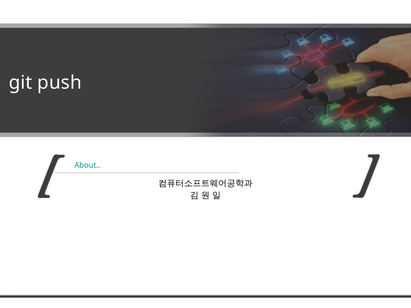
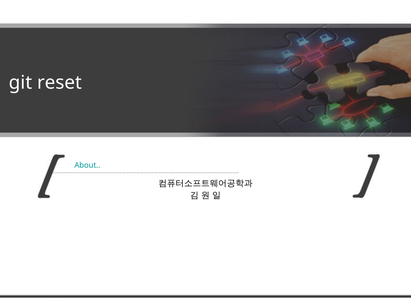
push: push -> reset (60, 83)
